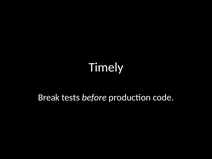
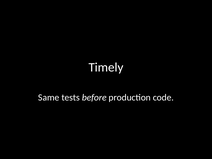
Break: Break -> Same (49, 97)
